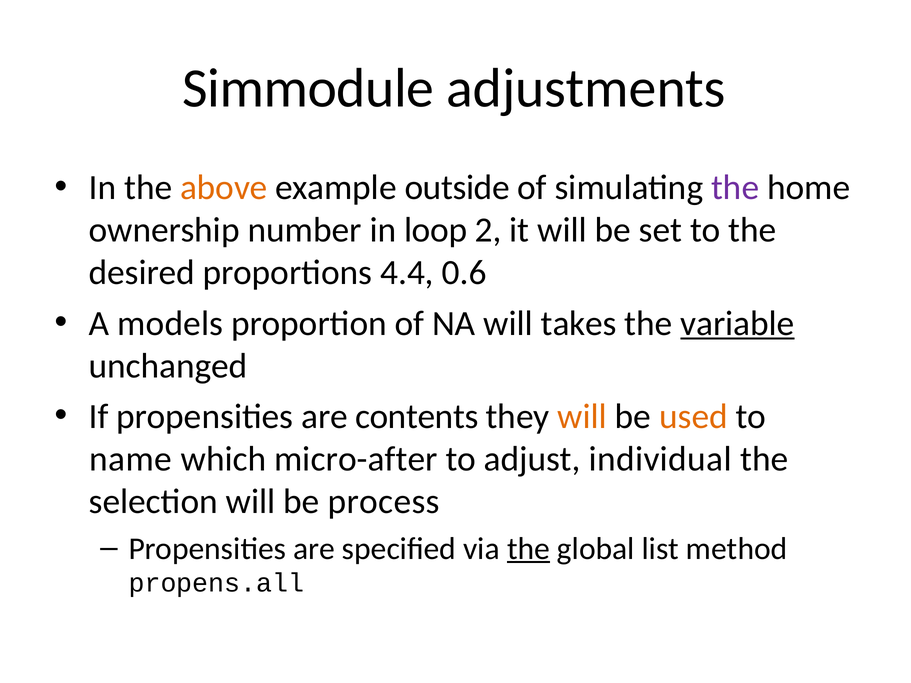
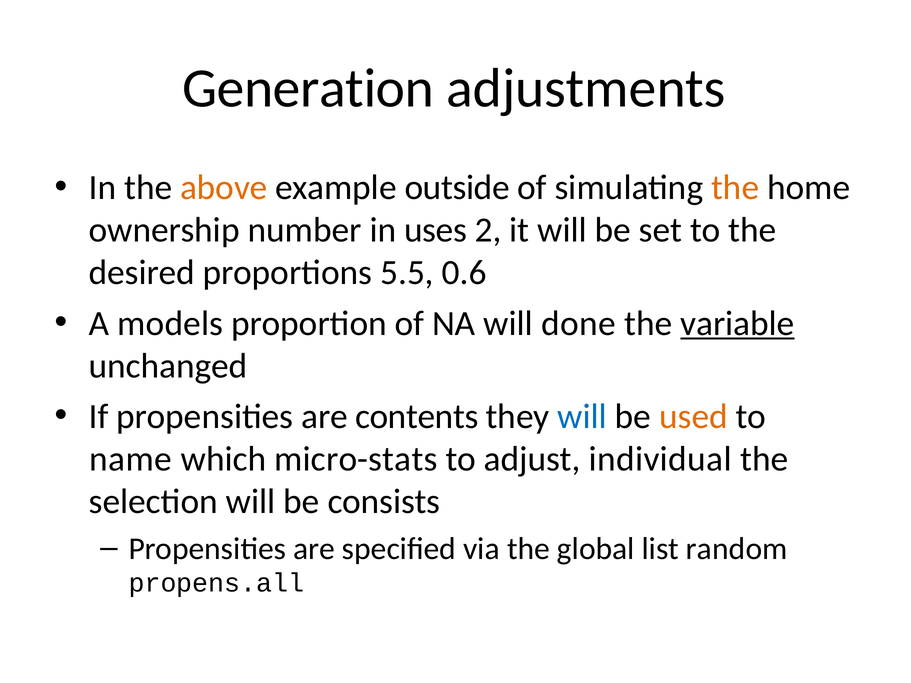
Simmodule: Simmodule -> Generation (308, 88)
the colour: purple -> orange (735, 188)
loop: loop -> uses (436, 230)
4.4: 4.4 -> 5.5 (407, 273)
takes: takes -> done (578, 323)
will colour: orange -> blue (582, 417)
micro-after: micro-after -> micro-stats (356, 459)
process: process -> consists (384, 502)
the underline: present -> none (528, 549)
method: method -> random (737, 549)
